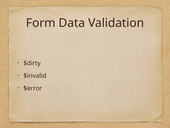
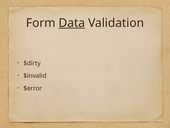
Data underline: none -> present (72, 23)
